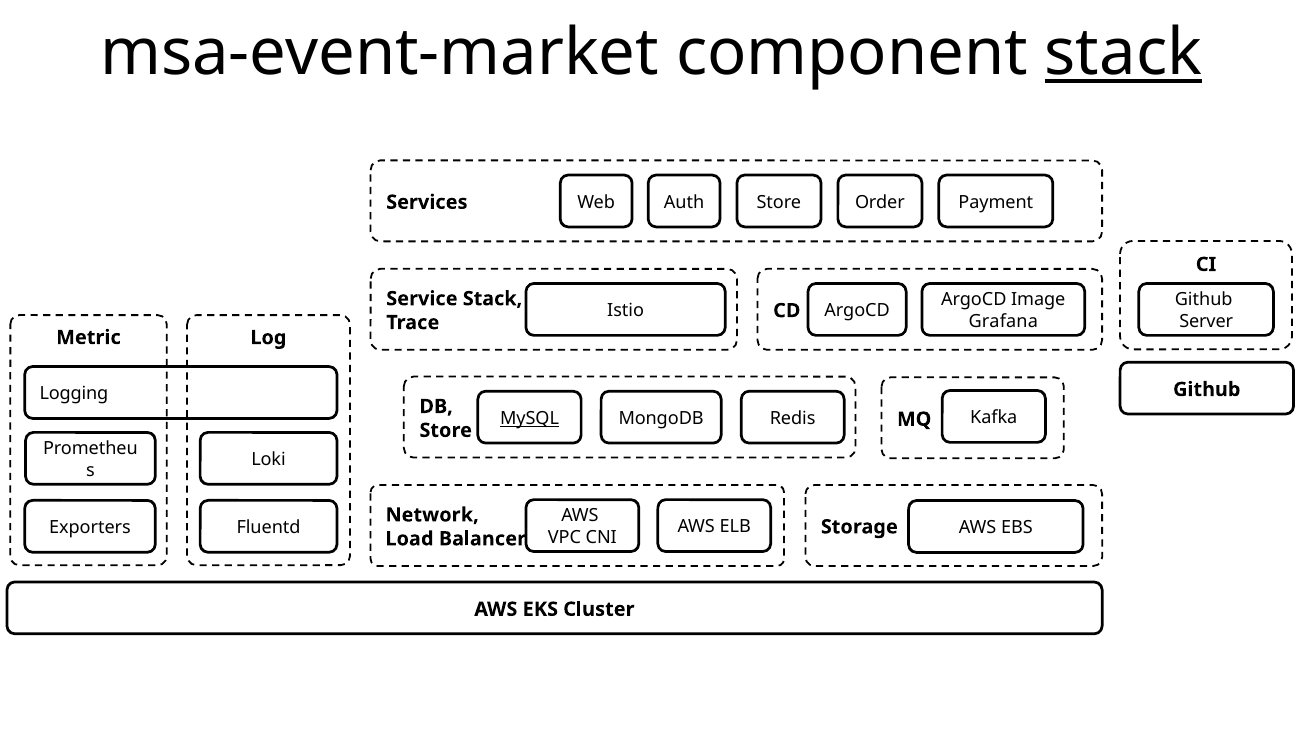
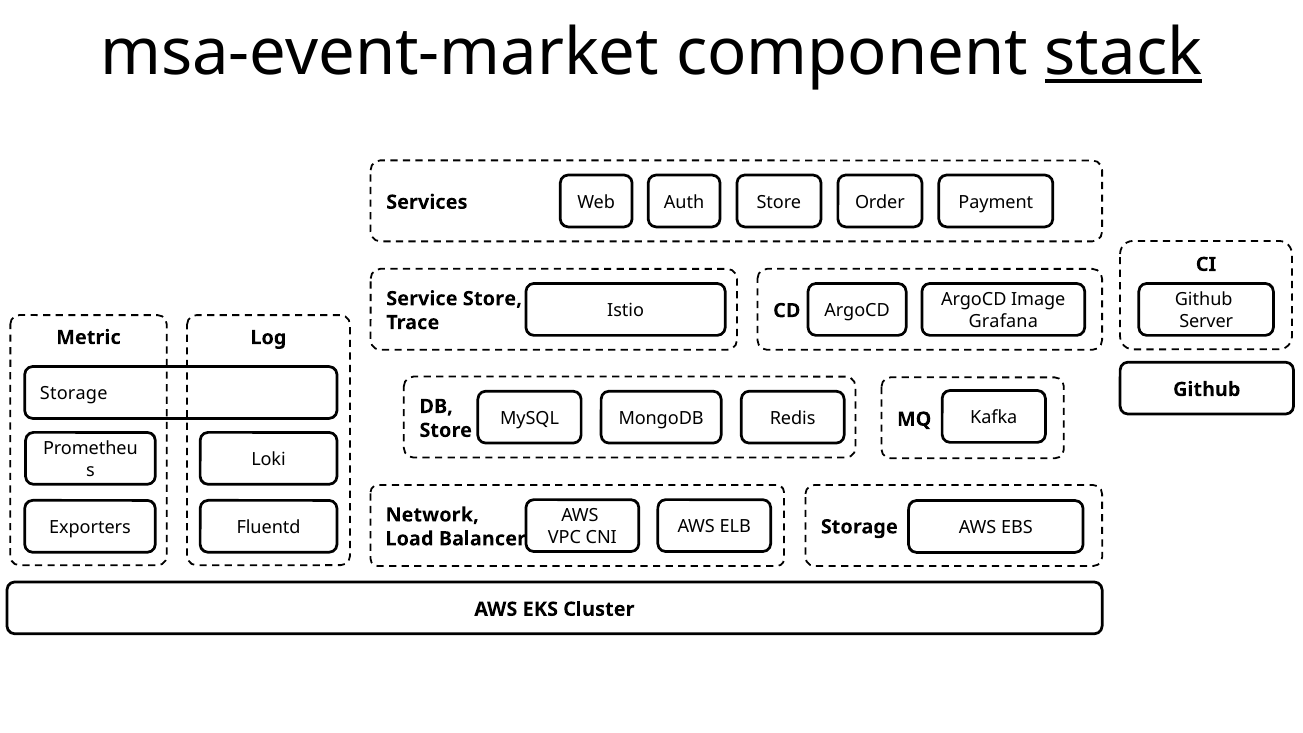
Service Stack: Stack -> Store (492, 299)
Logging: Logging -> Storage (74, 394)
MySQL underline: present -> none (530, 418)
